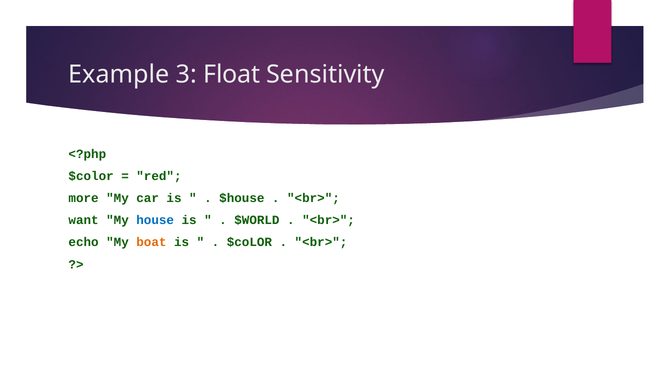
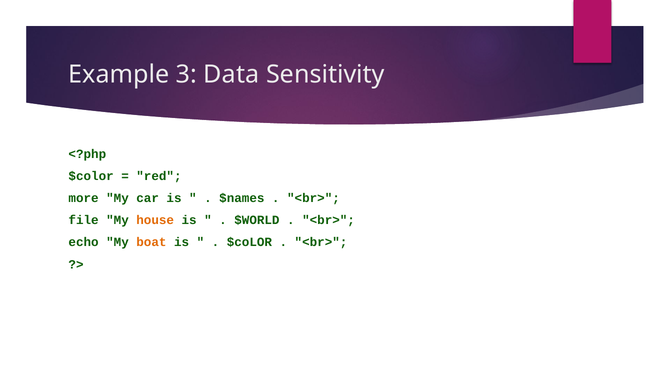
Float: Float -> Data (232, 75)
$house: $house -> $names (242, 198)
want: want -> file (84, 220)
house colour: blue -> orange (155, 220)
